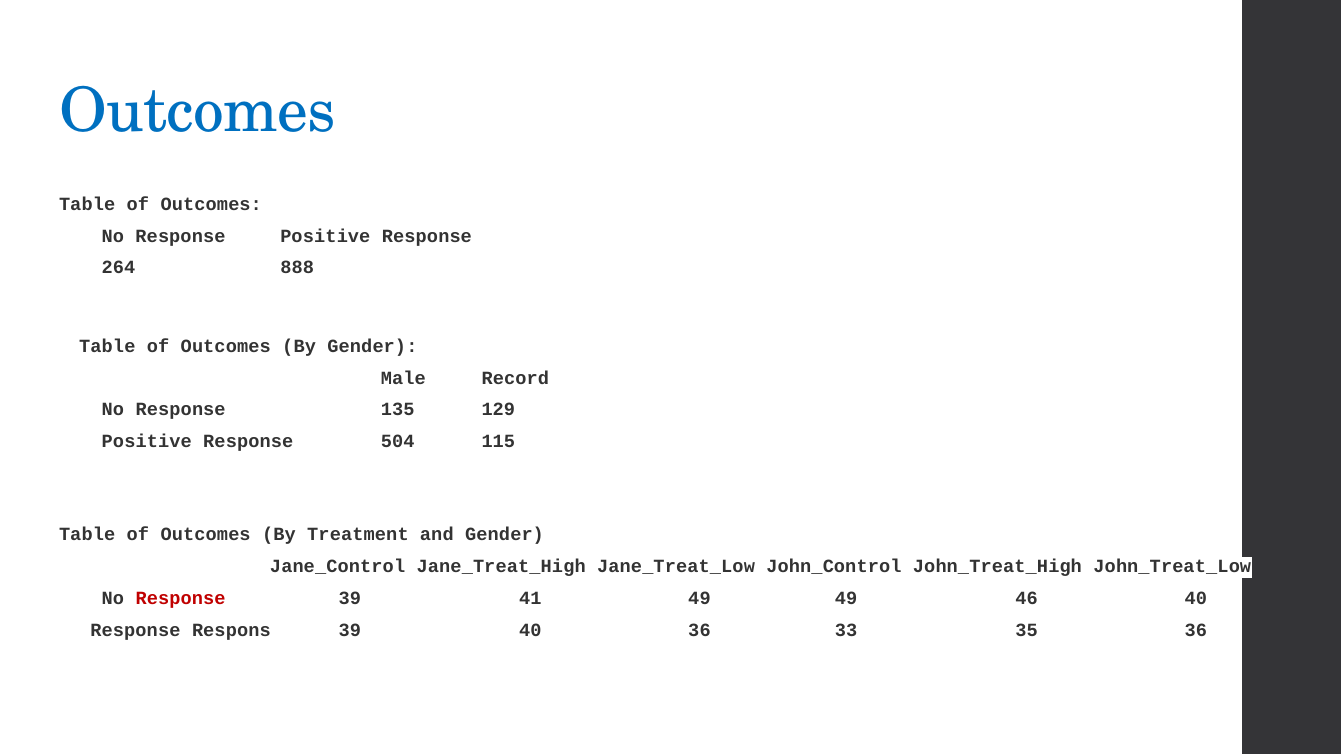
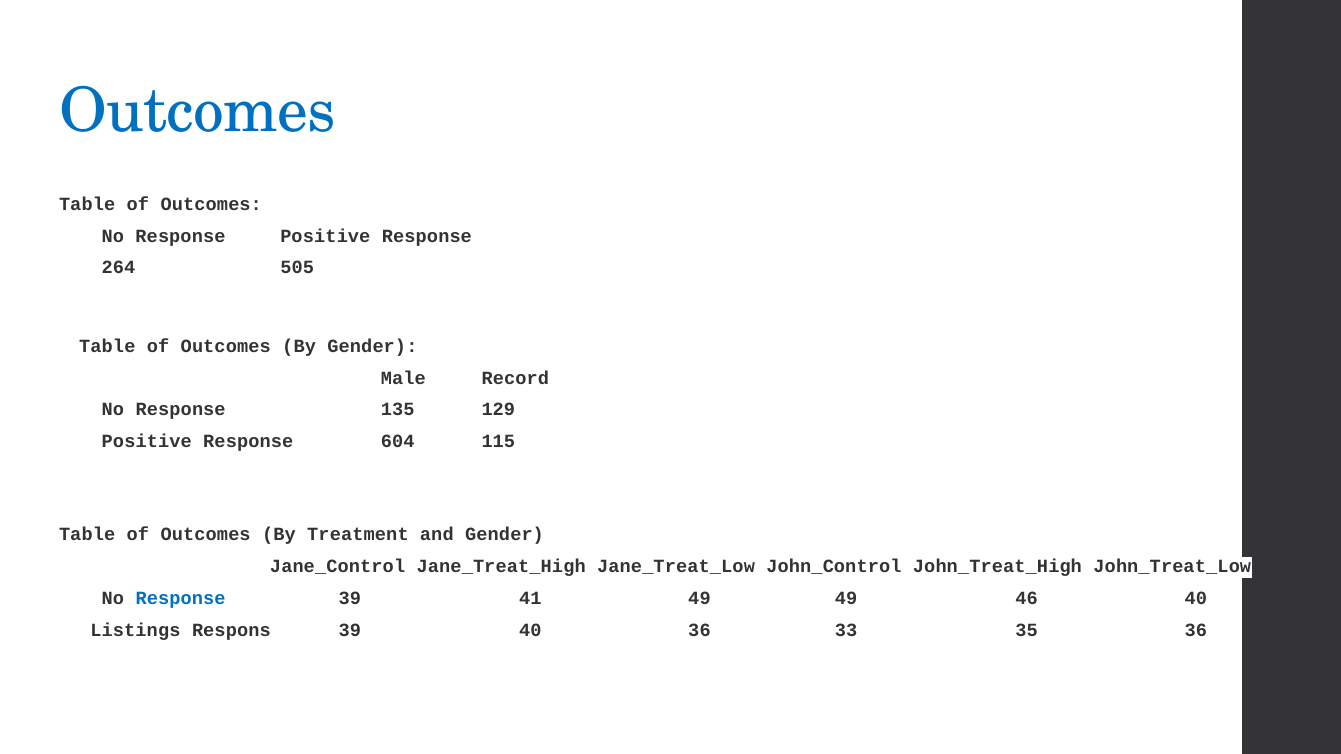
888: 888 -> 505 (297, 268)
504: 504 -> 604 (398, 442)
Response colour: red -> blue (181, 599)
Response: Response -> Listings (135, 630)
